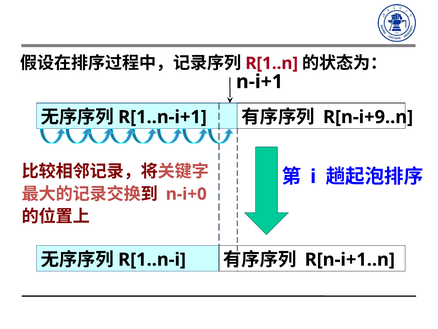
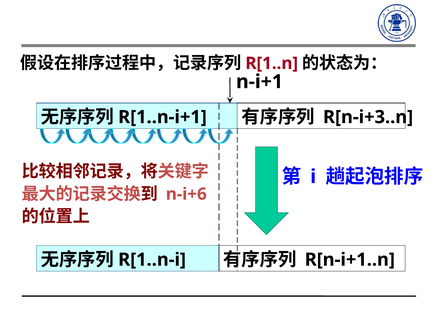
R[n-i+9..n: R[n-i+9..n -> R[n-i+3..n (368, 117)
n-i+0: n-i+0 -> n-i+6 (186, 194)
